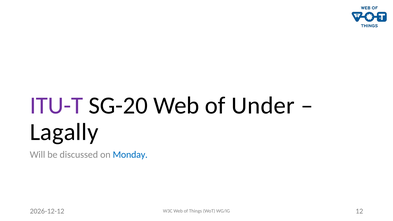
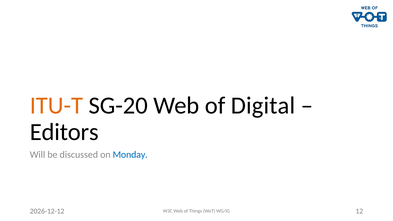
ITU-T colour: purple -> orange (56, 106)
Under: Under -> Digital (263, 106)
Lagally: Lagally -> Editors (64, 132)
